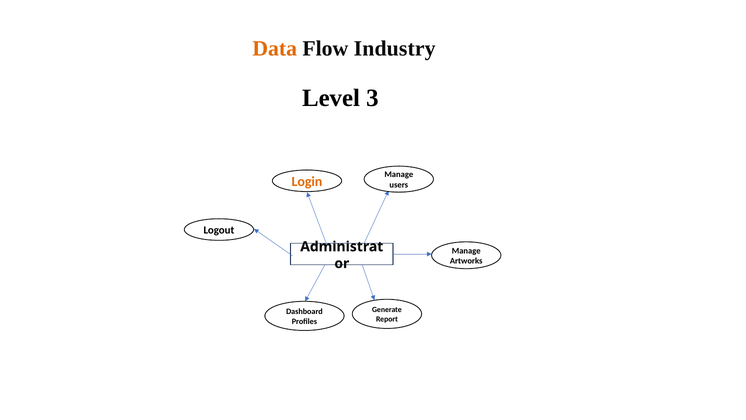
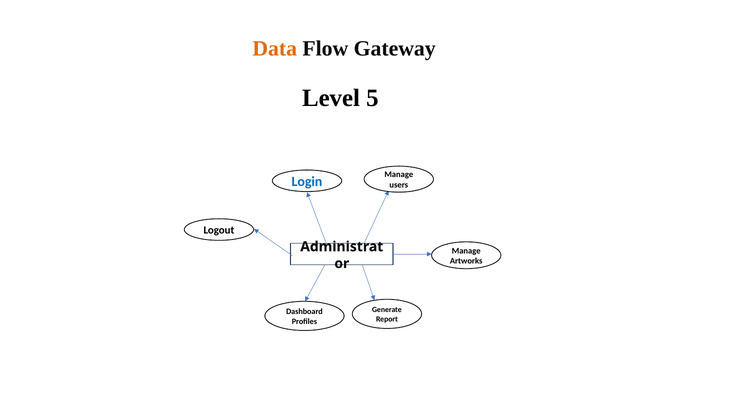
Industry: Industry -> Gateway (395, 48)
3: 3 -> 5 (372, 98)
Login colour: orange -> blue (307, 182)
